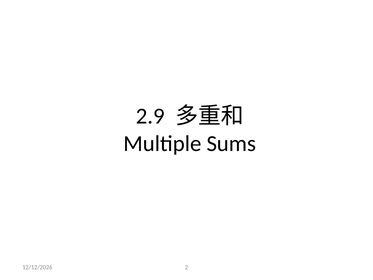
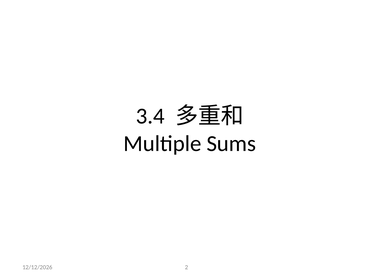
2.9: 2.9 -> 3.4 (150, 116)
